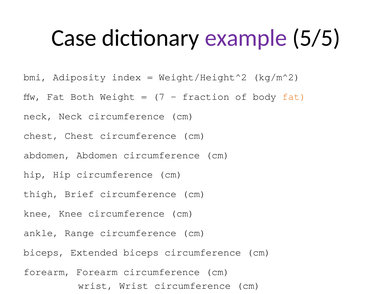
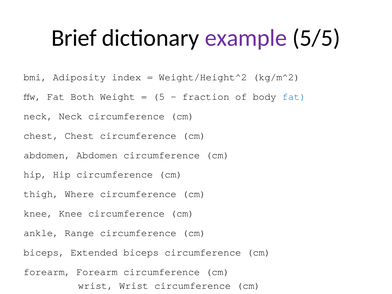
Case: Case -> Brief (74, 38)
7: 7 -> 5 (159, 97)
fat colour: orange -> blue (294, 97)
Brief: Brief -> Where (79, 194)
